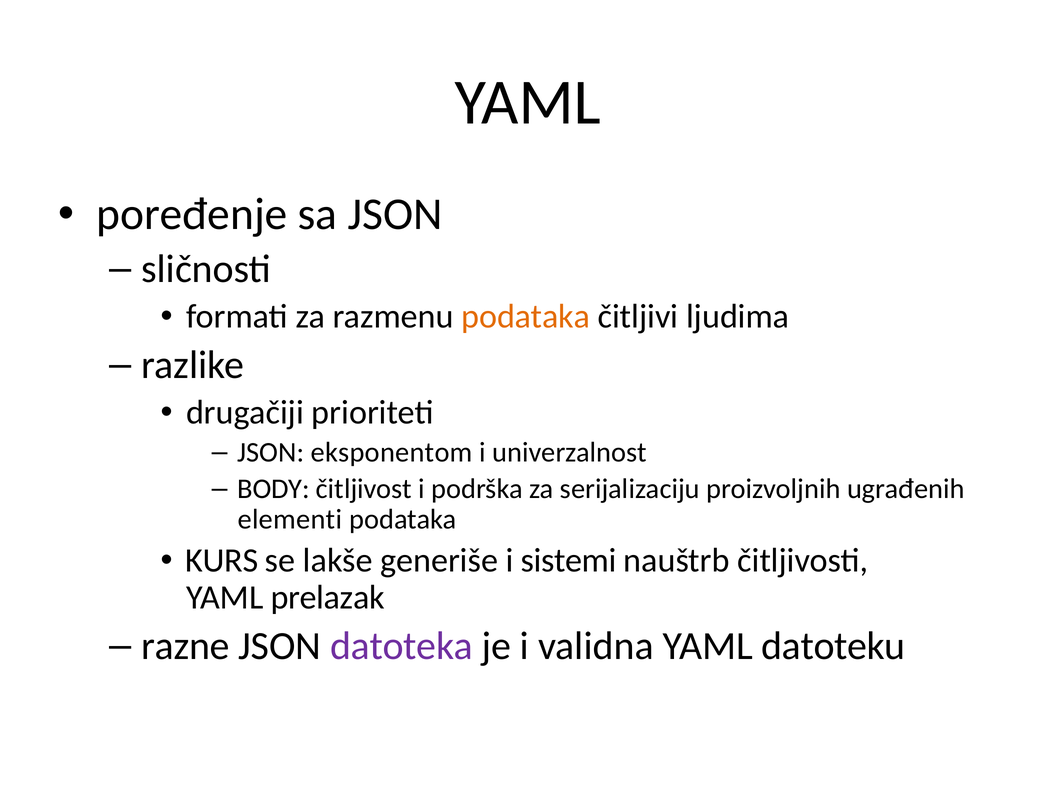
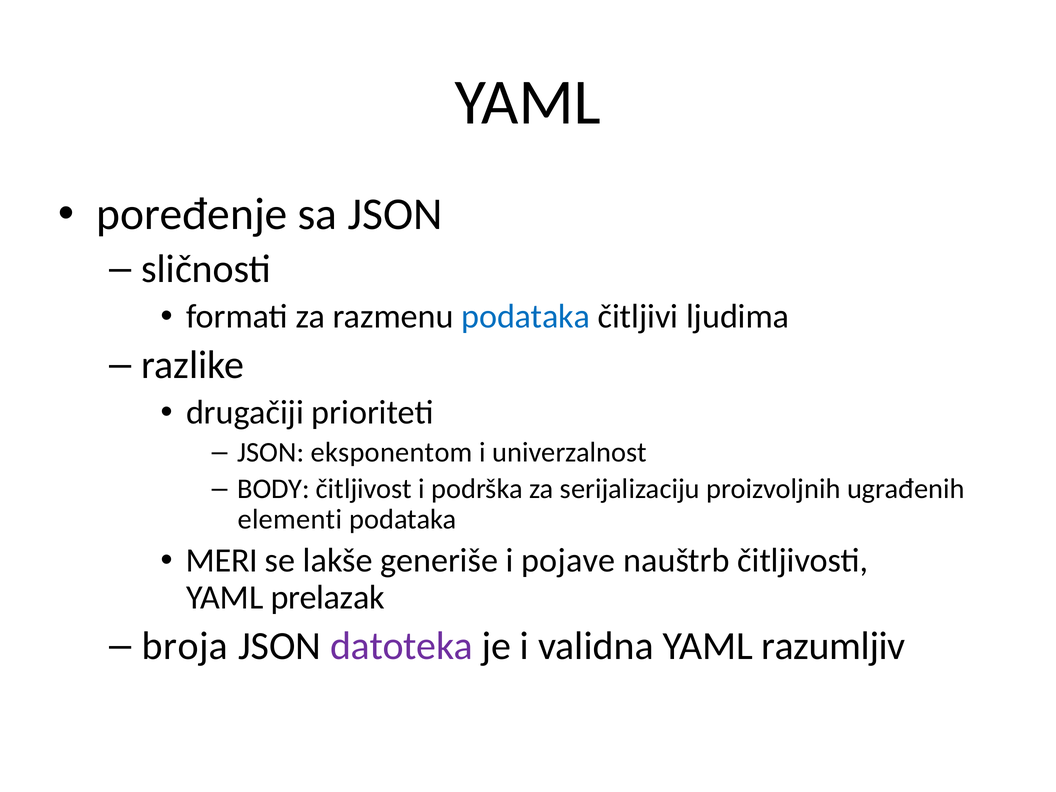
podataka colour: orange -> blue (526, 317)
KURS: KURS -> MERI (222, 561)
sistemi: sistemi -> pojave (568, 561)
razne: razne -> broja (185, 646)
datoteku: datoteku -> razumljiv (833, 646)
